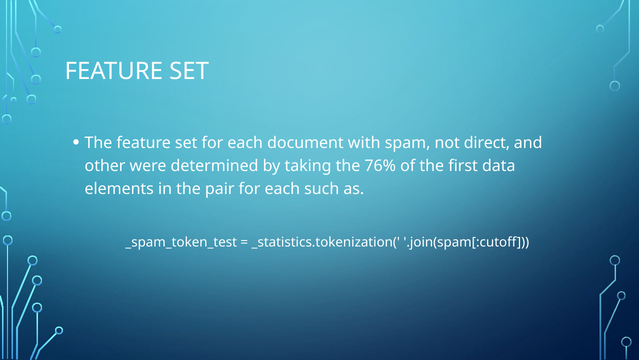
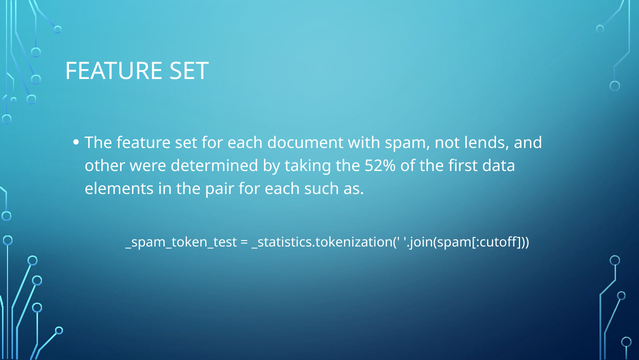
direct: direct -> lends (487, 143)
76%: 76% -> 52% (380, 166)
